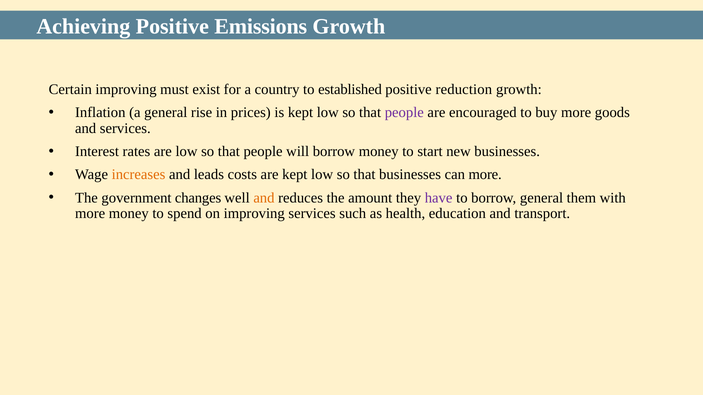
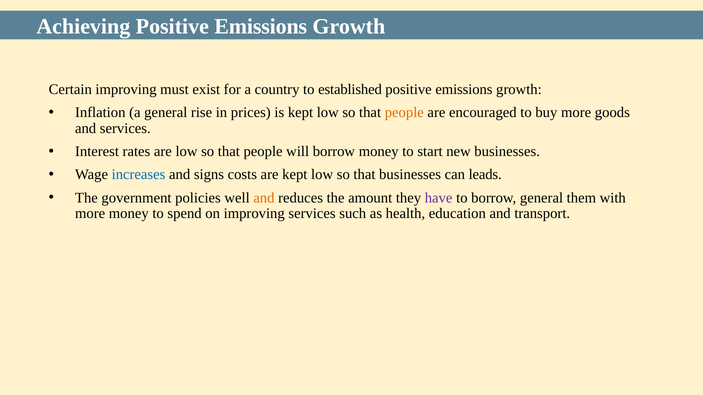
reduction: reduction -> emissions (464, 90)
people colour: purple -> orange (404, 113)
increases colour: orange -> blue (139, 175)
leads: leads -> signs (209, 175)
can more: more -> leads (485, 175)
changes: changes -> policies (198, 198)
